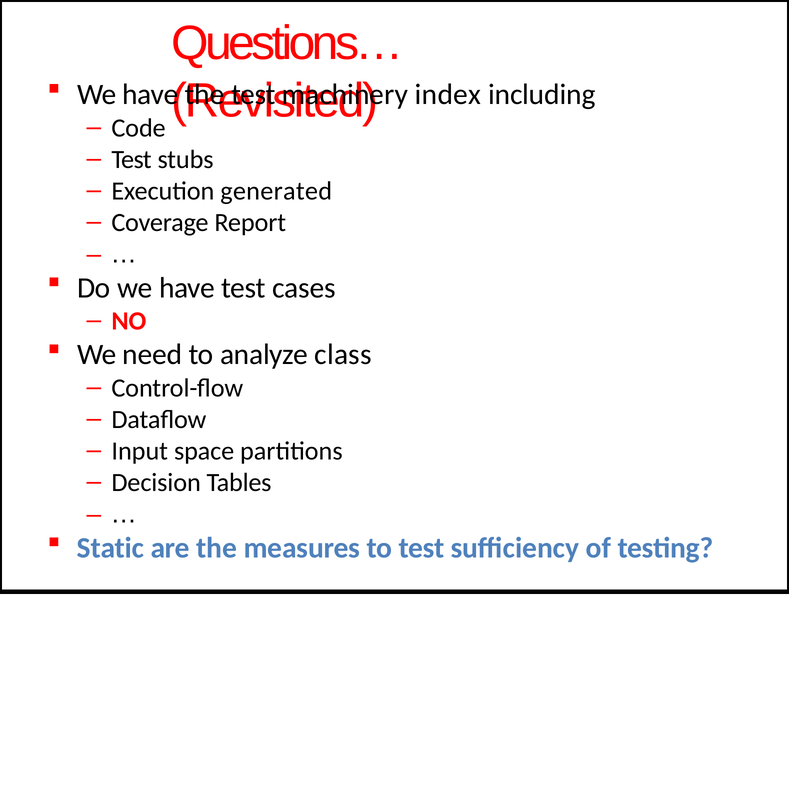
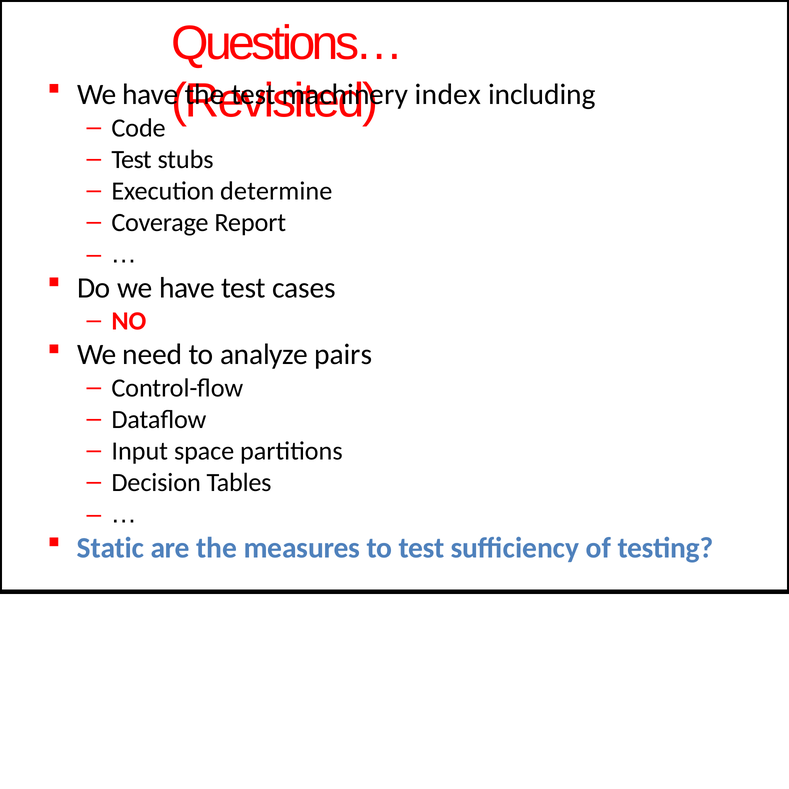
generated: generated -> determine (276, 191)
class: class -> pairs (343, 355)
